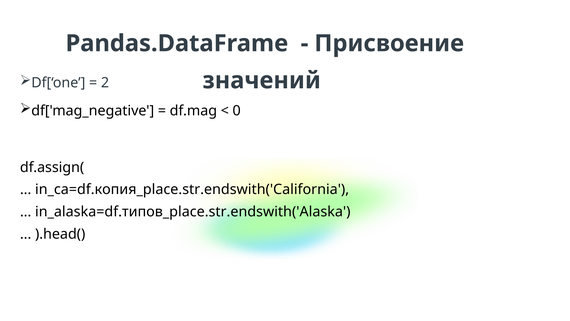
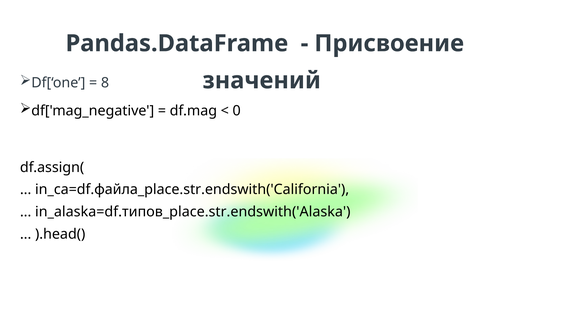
2: 2 -> 8 (105, 83)
in_ca=df.копия_place.str.endswith('California: in_ca=df.копия_place.str.endswith('California -> in_ca=df.файла_place.str.endswith('California (192, 189)
